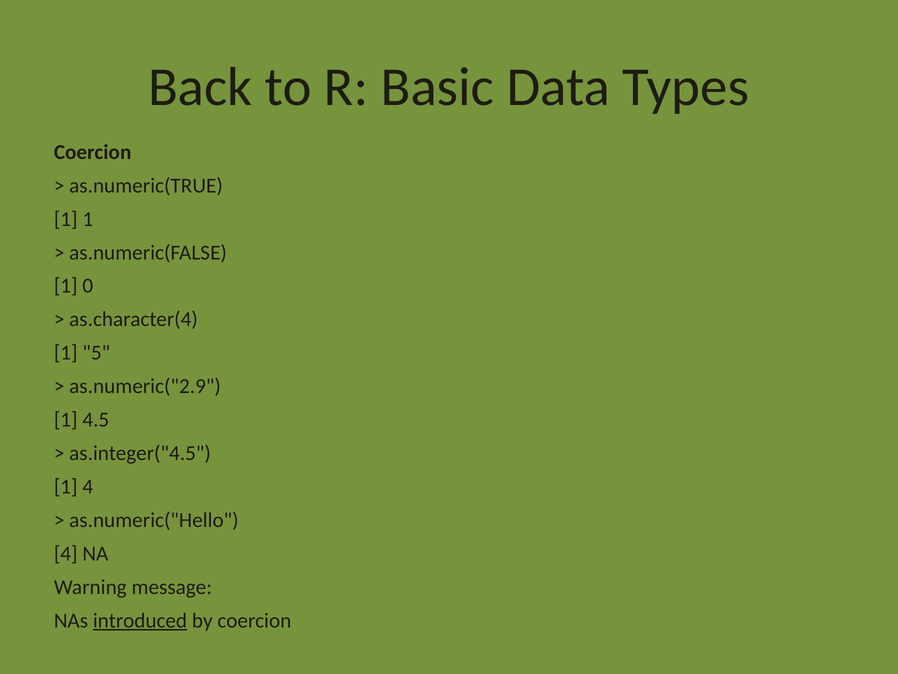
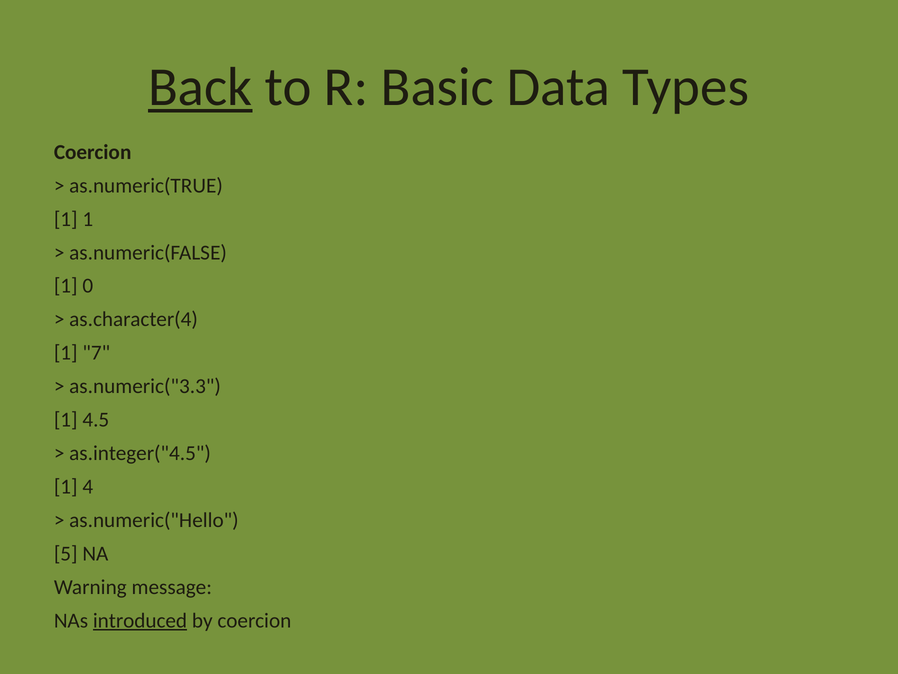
Back underline: none -> present (200, 87)
5: 5 -> 7 (96, 353)
as.numeric("2.9: as.numeric("2.9 -> as.numeric("3.3 (145, 386)
4: 4 -> 5 (66, 553)
